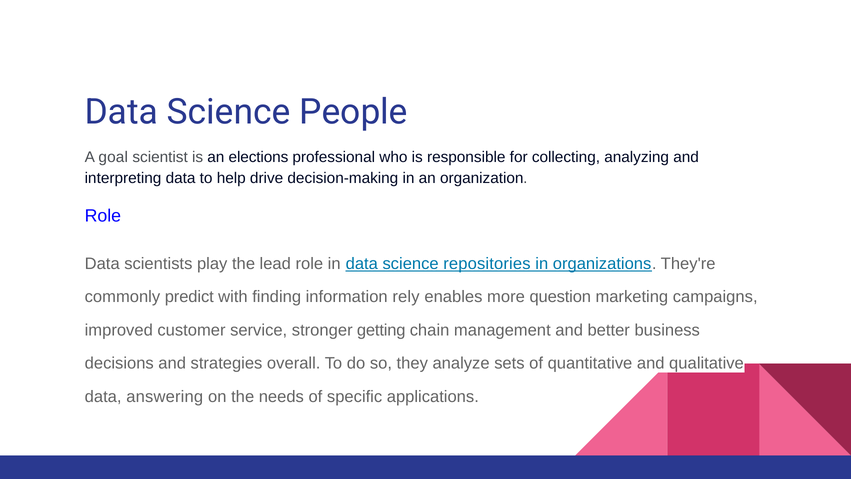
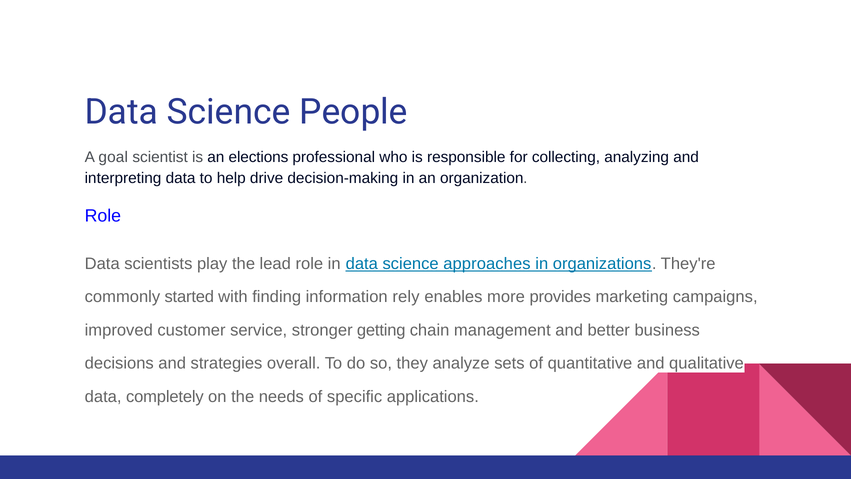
repositories: repositories -> approaches (487, 264)
predict: predict -> started (189, 297)
question: question -> provides (560, 297)
answering: answering -> completely (165, 396)
